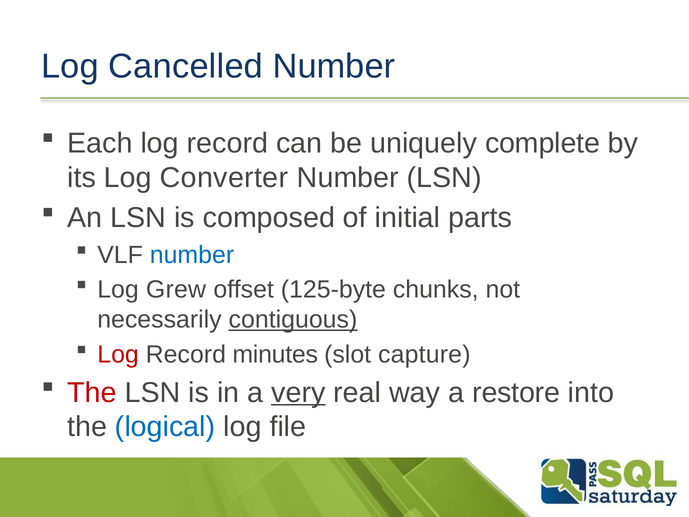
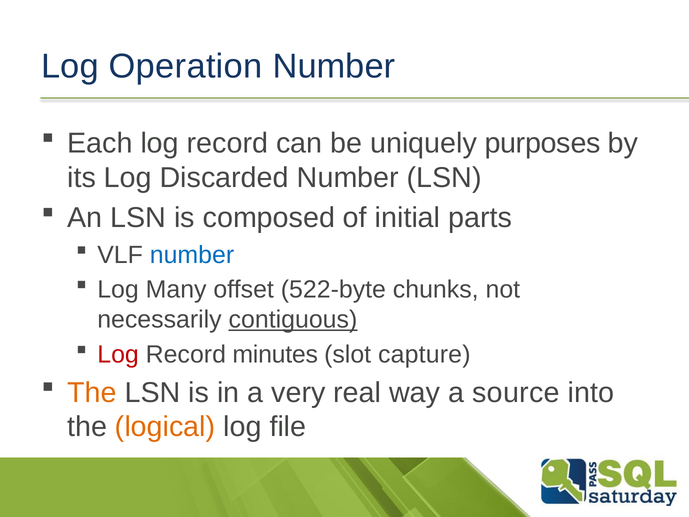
Cancelled: Cancelled -> Operation (186, 66)
complete: complete -> purposes (543, 143)
Converter: Converter -> Discarded (224, 178)
Grew: Grew -> Many (176, 290)
125-byte: 125-byte -> 522-byte (333, 290)
The colour: red -> orange (92, 392)
very underline: present -> none (298, 392)
restore: restore -> source (516, 392)
logical colour: blue -> orange (165, 427)
